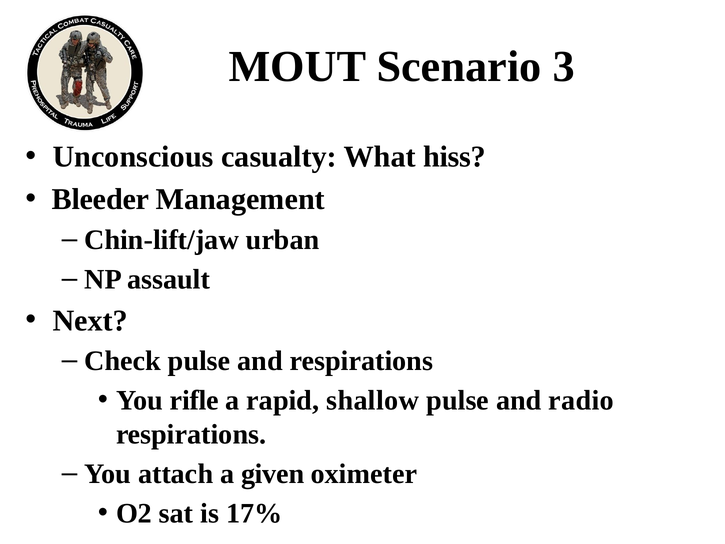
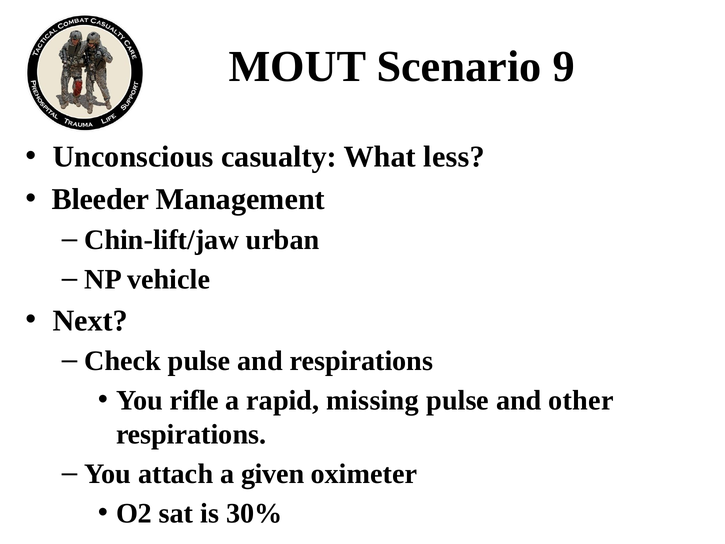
3: 3 -> 9 (564, 67)
hiss: hiss -> less (454, 157)
assault: assault -> vehicle (169, 279)
shallow: shallow -> missing (373, 400)
radio: radio -> other (581, 400)
17%: 17% -> 30% (254, 513)
